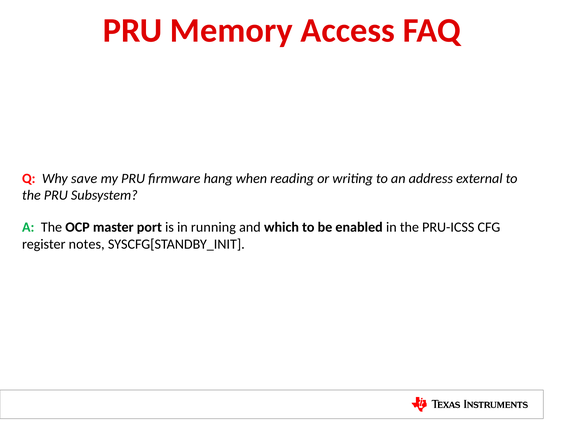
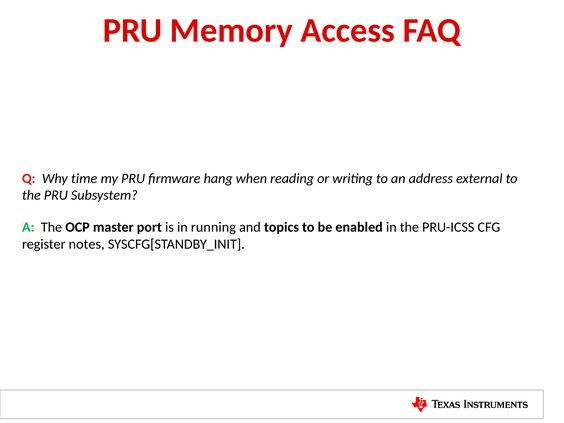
save: save -> time (84, 178)
which: which -> topics (282, 227)
